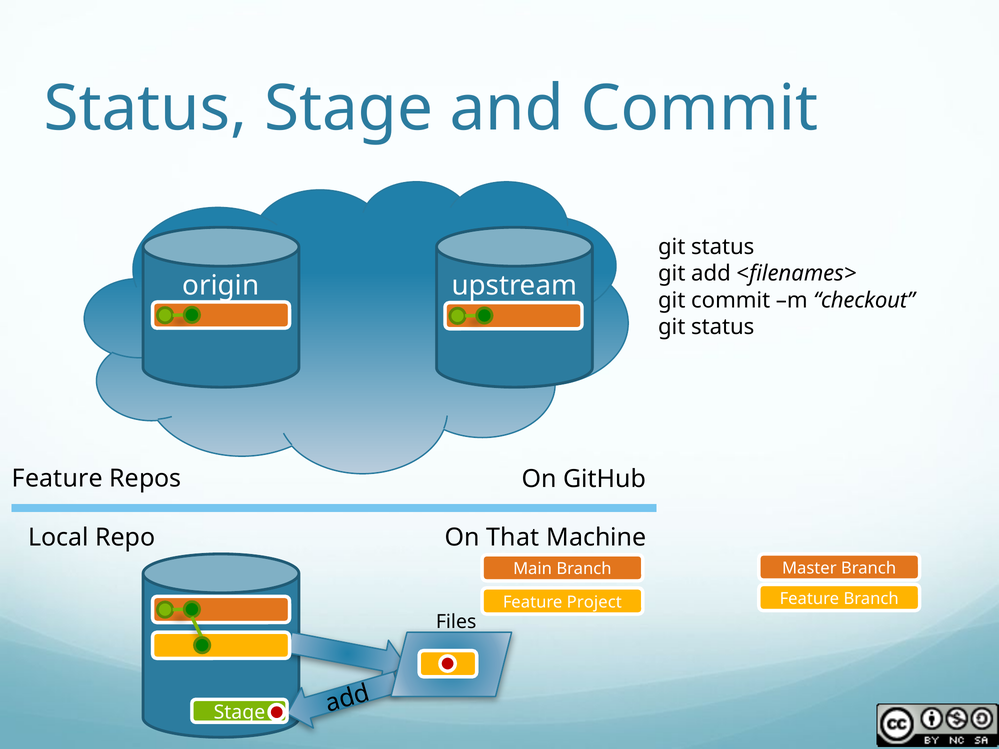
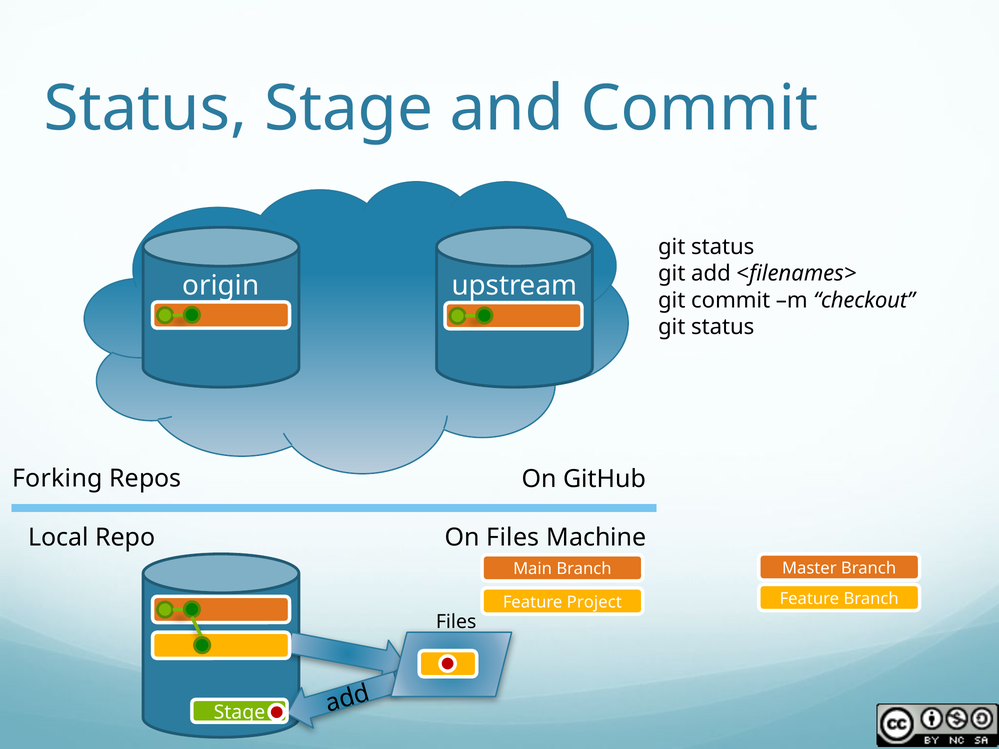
Feature: Feature -> Forking (57, 479)
On That: That -> Files (513, 538)
